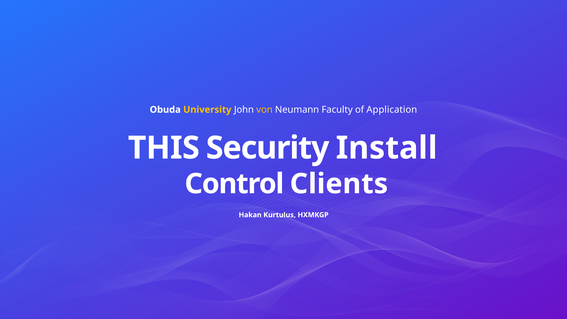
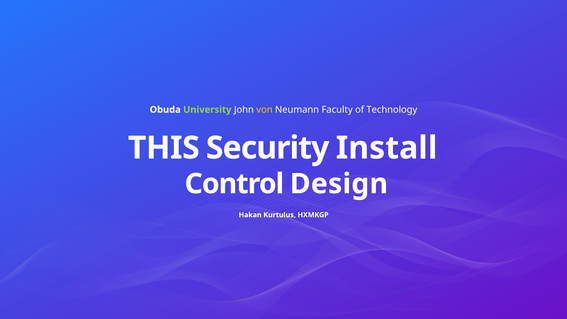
University colour: yellow -> light green (207, 110)
Application: Application -> Technology (392, 110)
Clients: Clients -> Design (339, 184)
